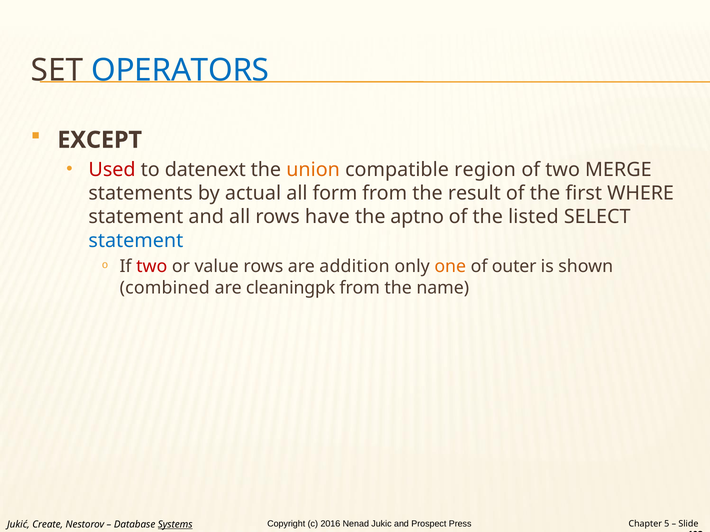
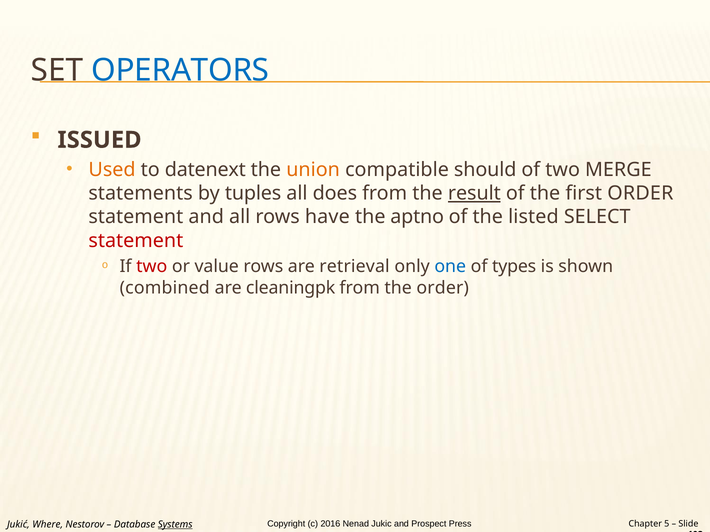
EXCEPT: EXCEPT -> ISSUED (99, 140)
Used colour: red -> orange (112, 170)
region: region -> should (485, 170)
actual: actual -> tuples (253, 193)
form: form -> does (335, 193)
result underline: none -> present (474, 193)
first WHERE: WHERE -> ORDER (640, 193)
statement colour: blue -> red (136, 241)
addition: addition -> retrieval (355, 267)
one colour: orange -> blue (450, 267)
outer: outer -> types (514, 267)
the name: name -> order (443, 288)
Create: Create -> Where (48, 525)
